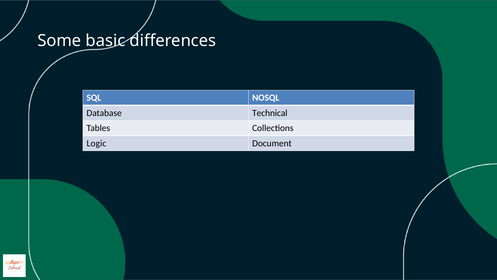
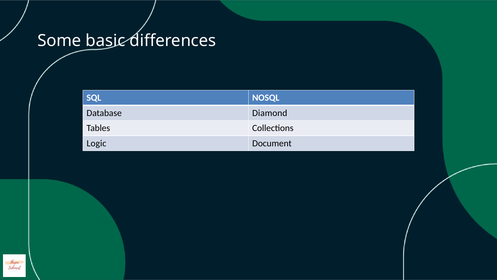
Technical: Technical -> Diamond (270, 113)
